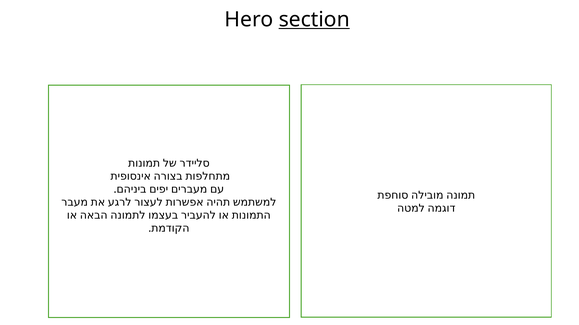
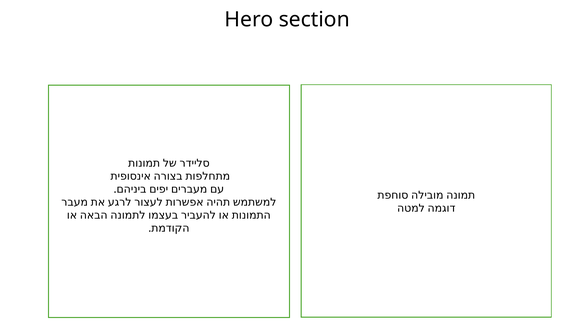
section underline: present -> none (314, 19)
